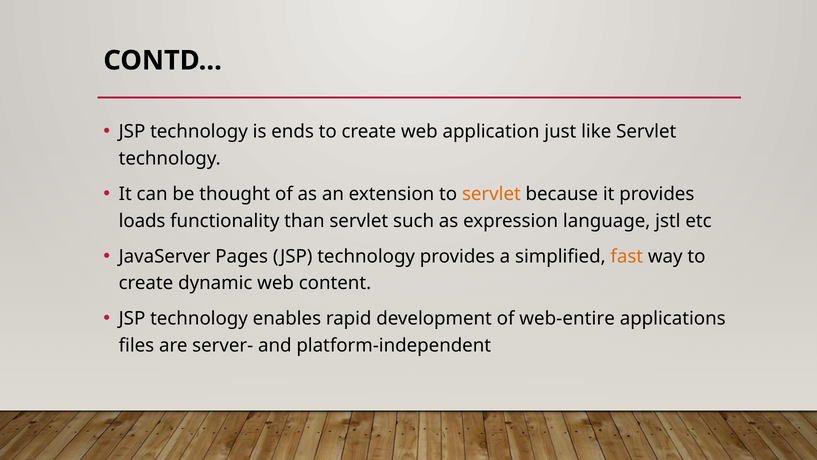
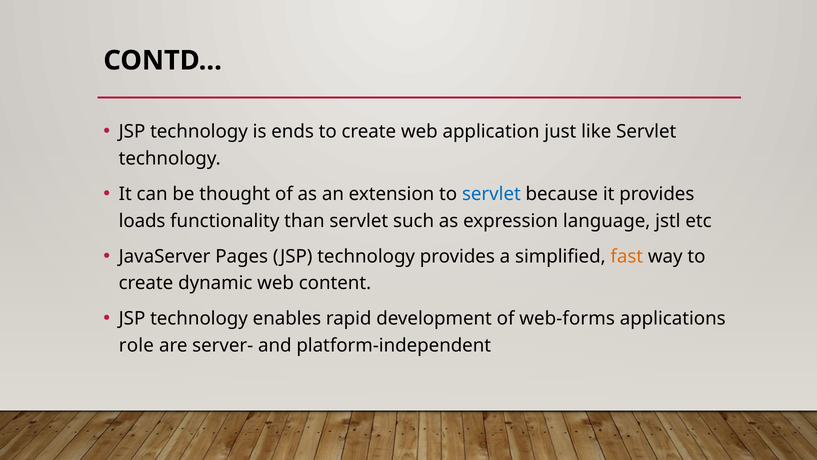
servlet colour: orange -> blue (491, 194)
web-entire: web-entire -> web-forms (567, 318)
files: files -> role (136, 345)
